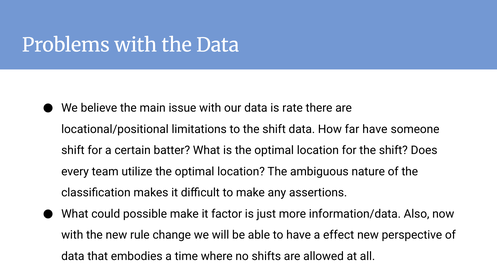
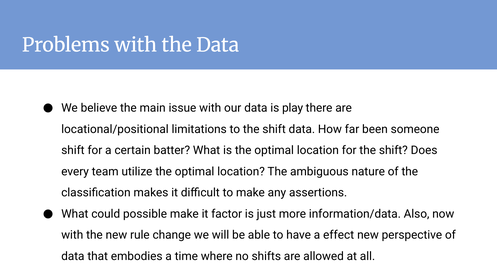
rate: rate -> play (293, 108)
far have: have -> been (375, 129)
